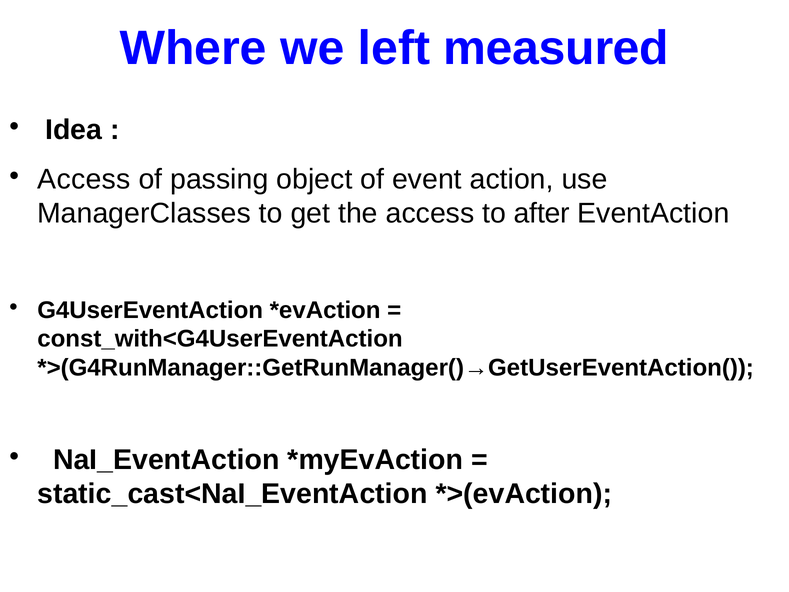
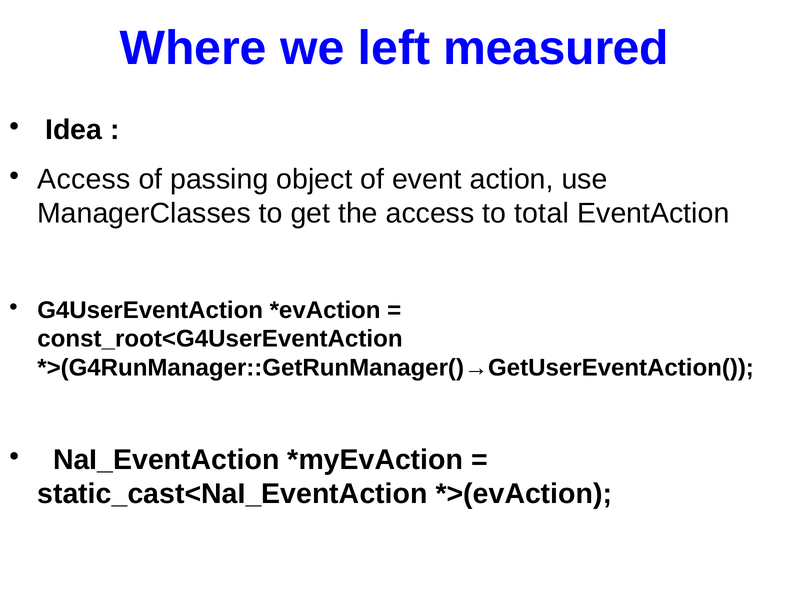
after: after -> total (542, 213)
const_with<G4UserEventAction: const_with<G4UserEventAction -> const_root<G4UserEventAction (220, 339)
